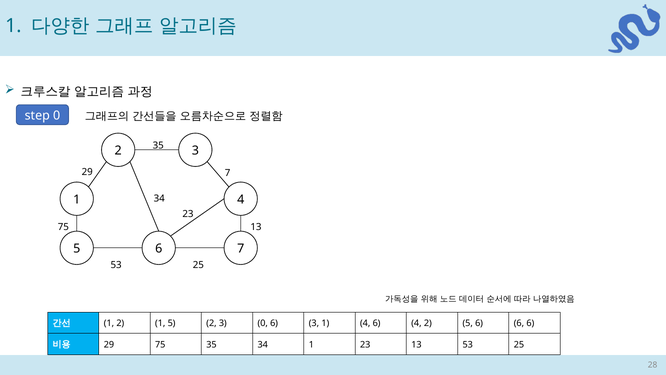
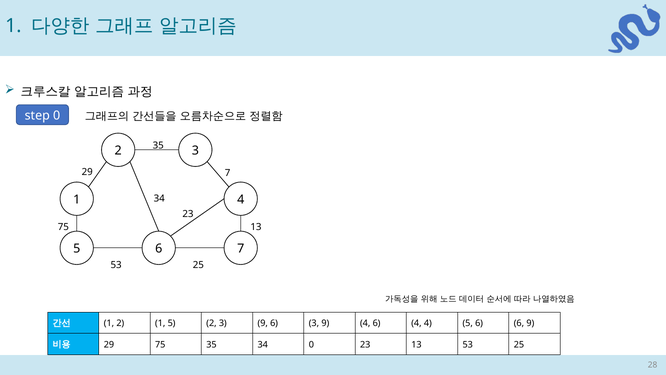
2 3 0: 0 -> 9 (263, 323)
6 3 1: 1 -> 9 (325, 323)
4 2: 2 -> 4 (428, 323)
6 6 6: 6 -> 9 (530, 323)
34 1: 1 -> 0 (311, 344)
